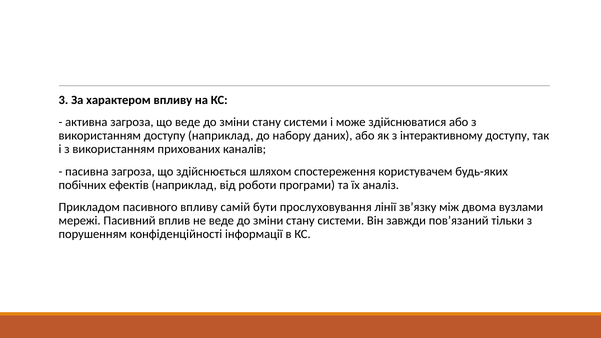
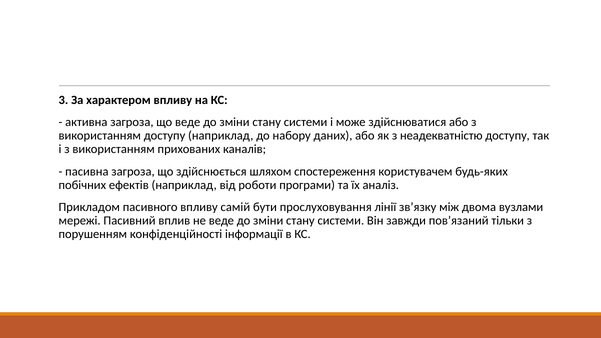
інтерактивному: інтерактивному -> неадекватністю (441, 136)
